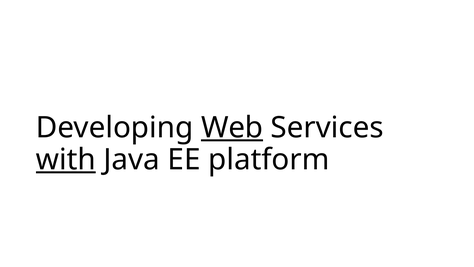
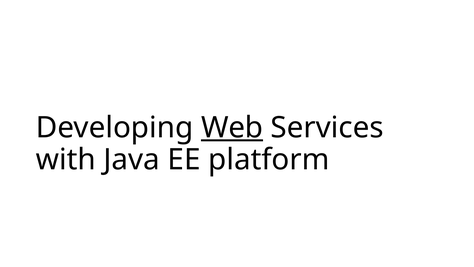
with underline: present -> none (66, 159)
